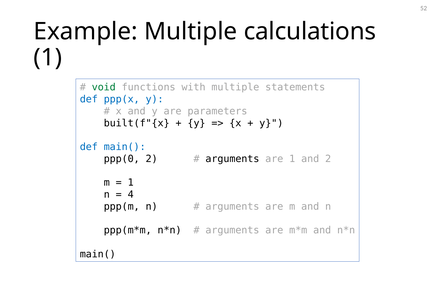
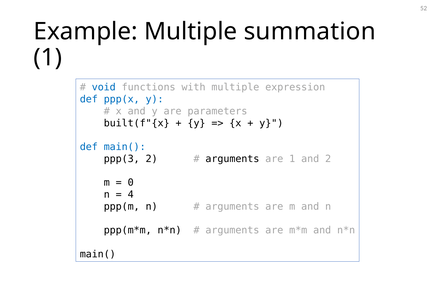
calculations: calculations -> summation (310, 31)
void colour: green -> blue (104, 87)
statements: statements -> expression (295, 87)
ppp(0: ppp(0 -> ppp(3 (122, 159)
1: 1 -> 0 (131, 183)
